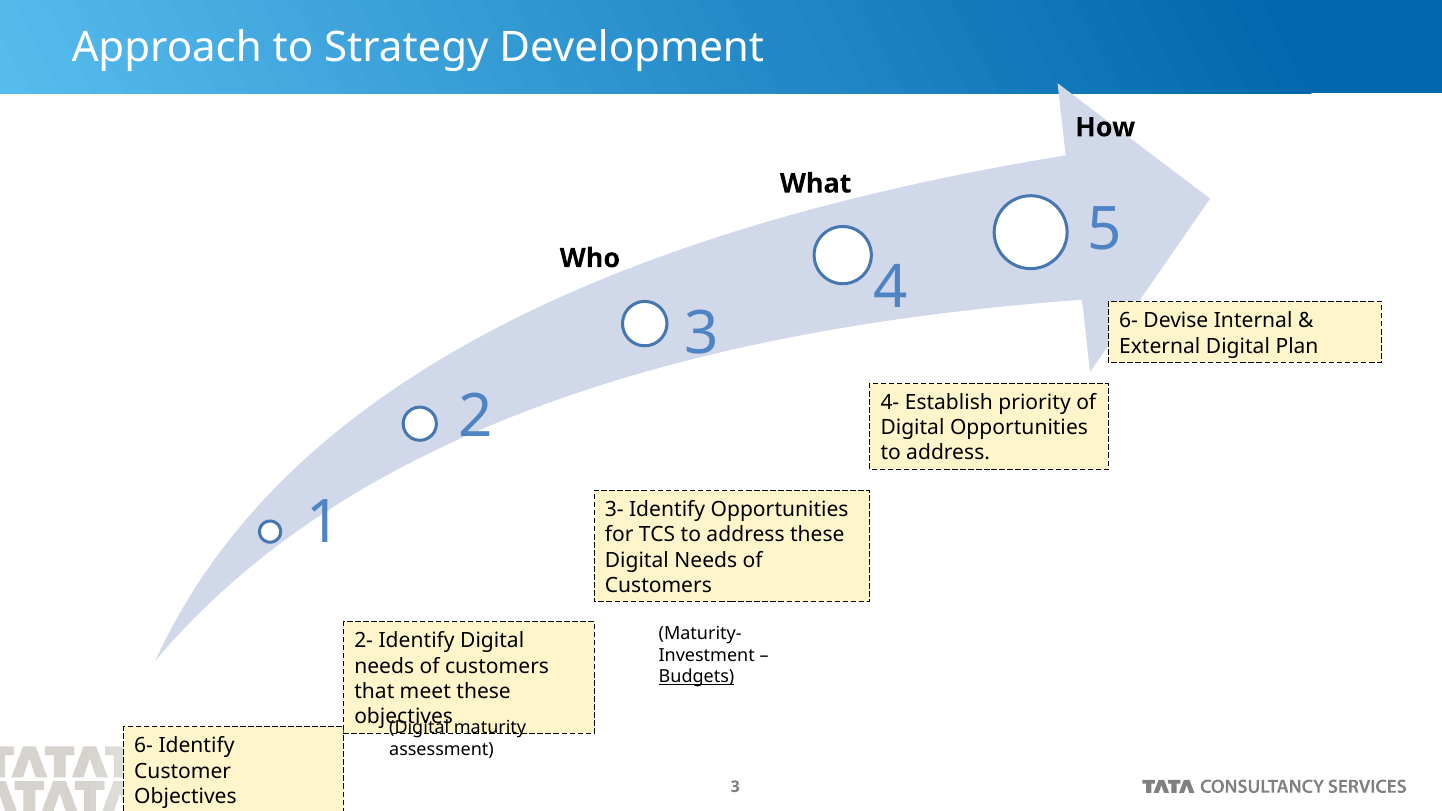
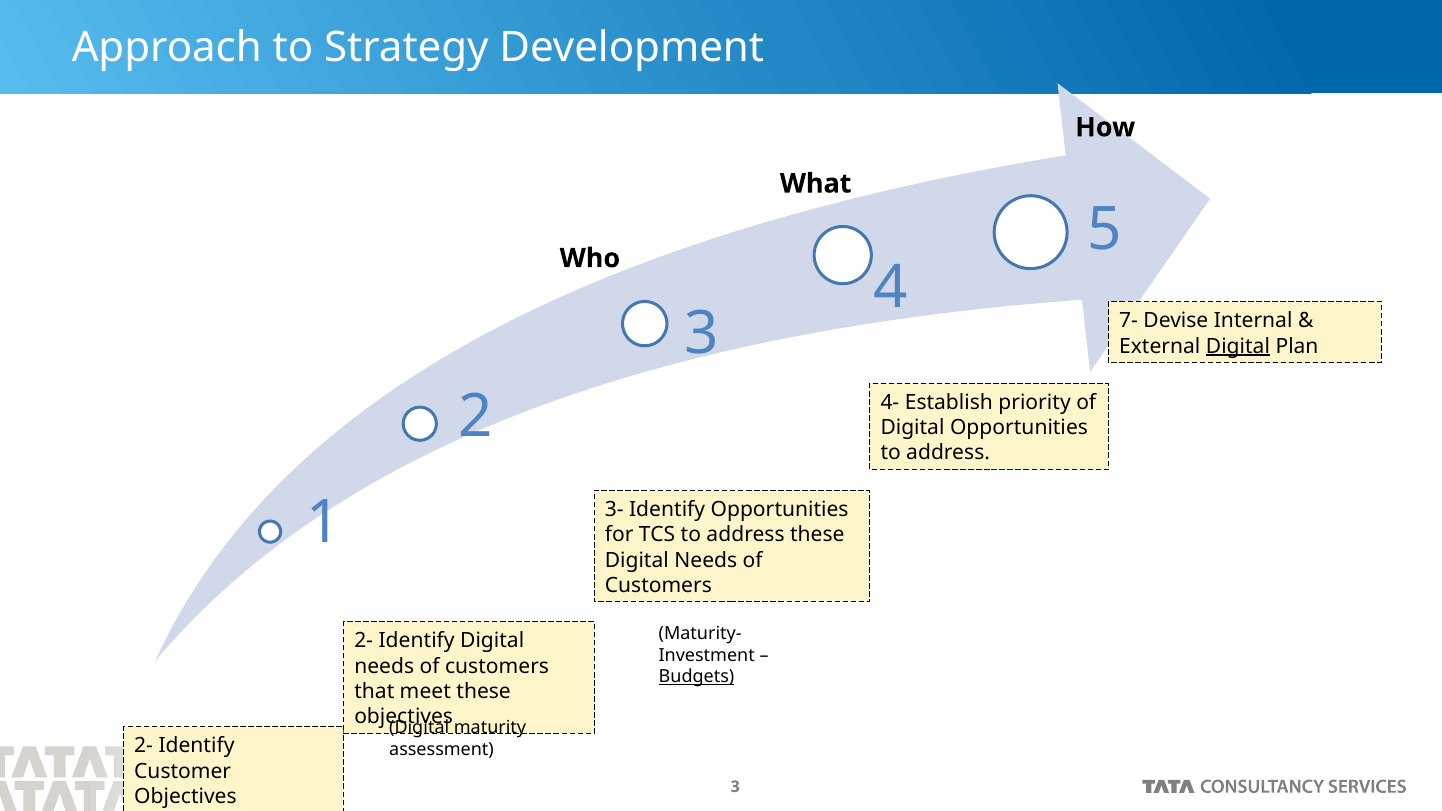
6-: 6- -> 7- (1129, 321)
Digital underline: none -> present (1238, 346)
6-: 6- -> 2- (144, 746)
